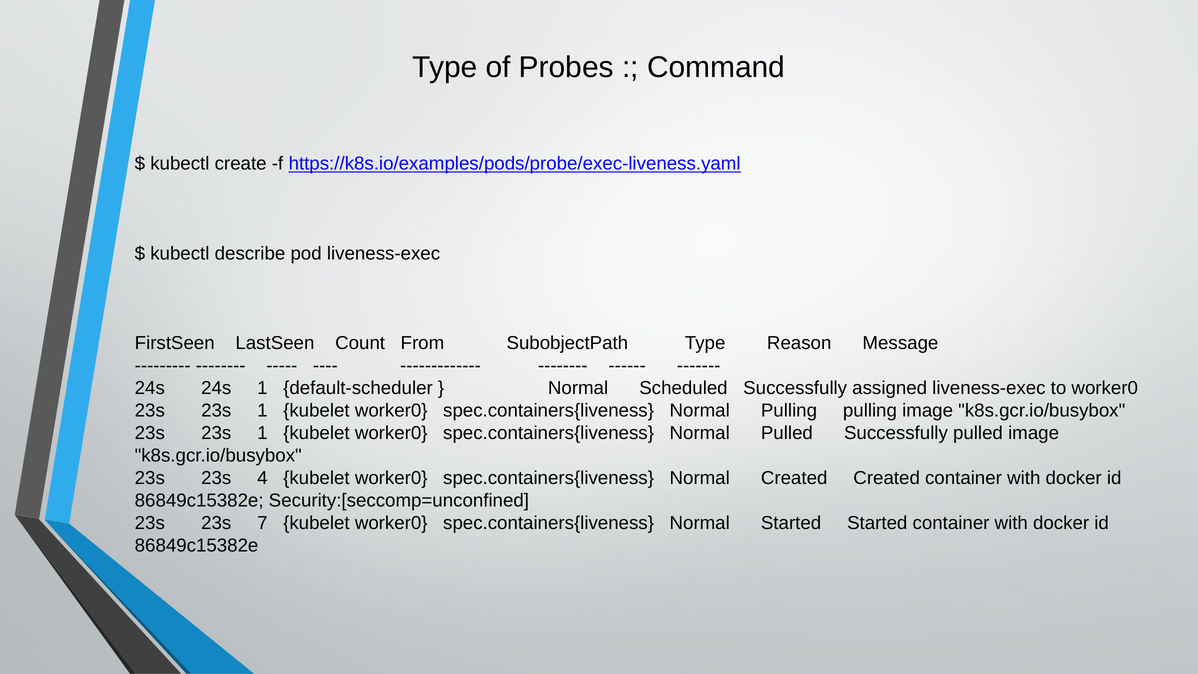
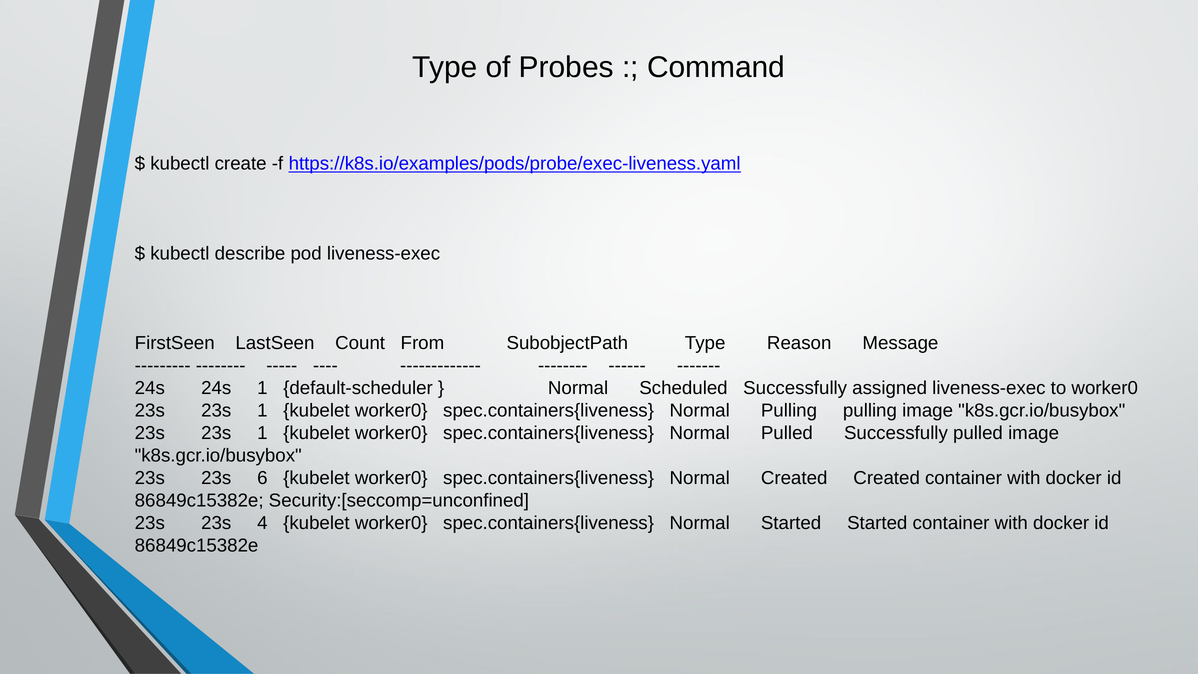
4: 4 -> 6 (262, 478)
7: 7 -> 4 (262, 523)
